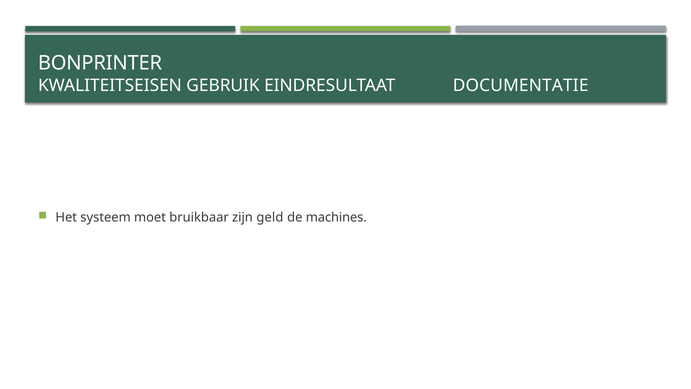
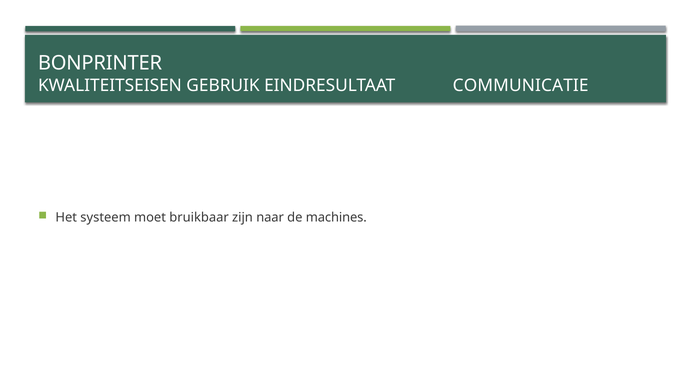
DOCUMENTATIE: DOCUMENTATIE -> COMMUNICATIE (521, 85)
geld: geld -> naar (270, 217)
